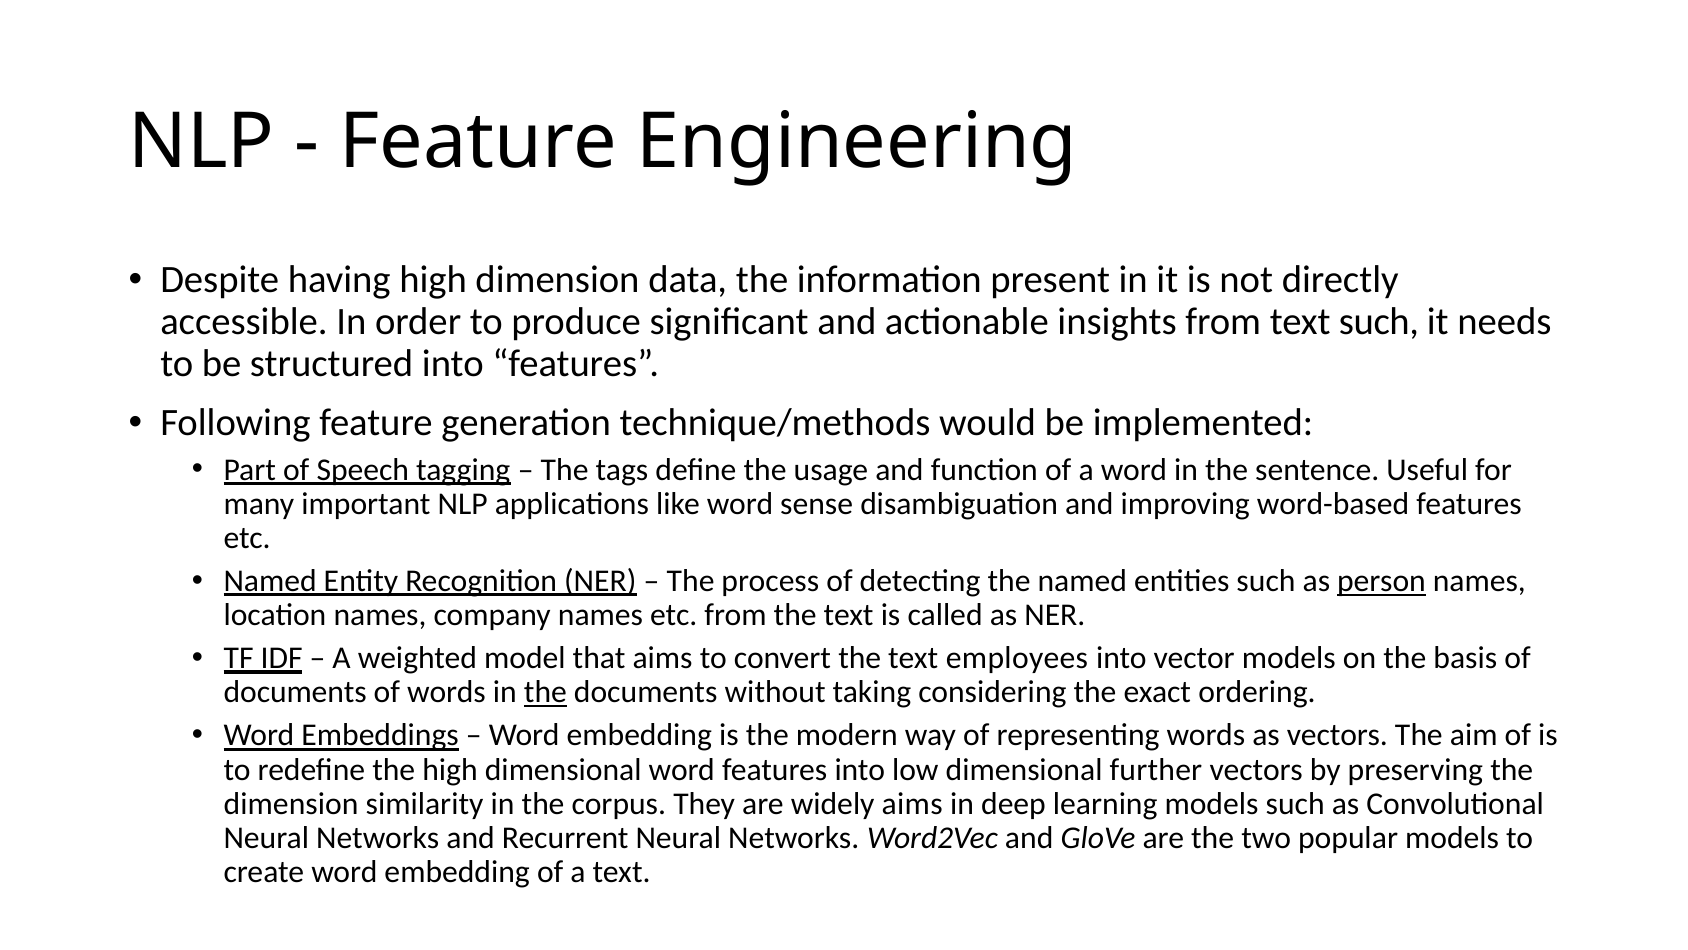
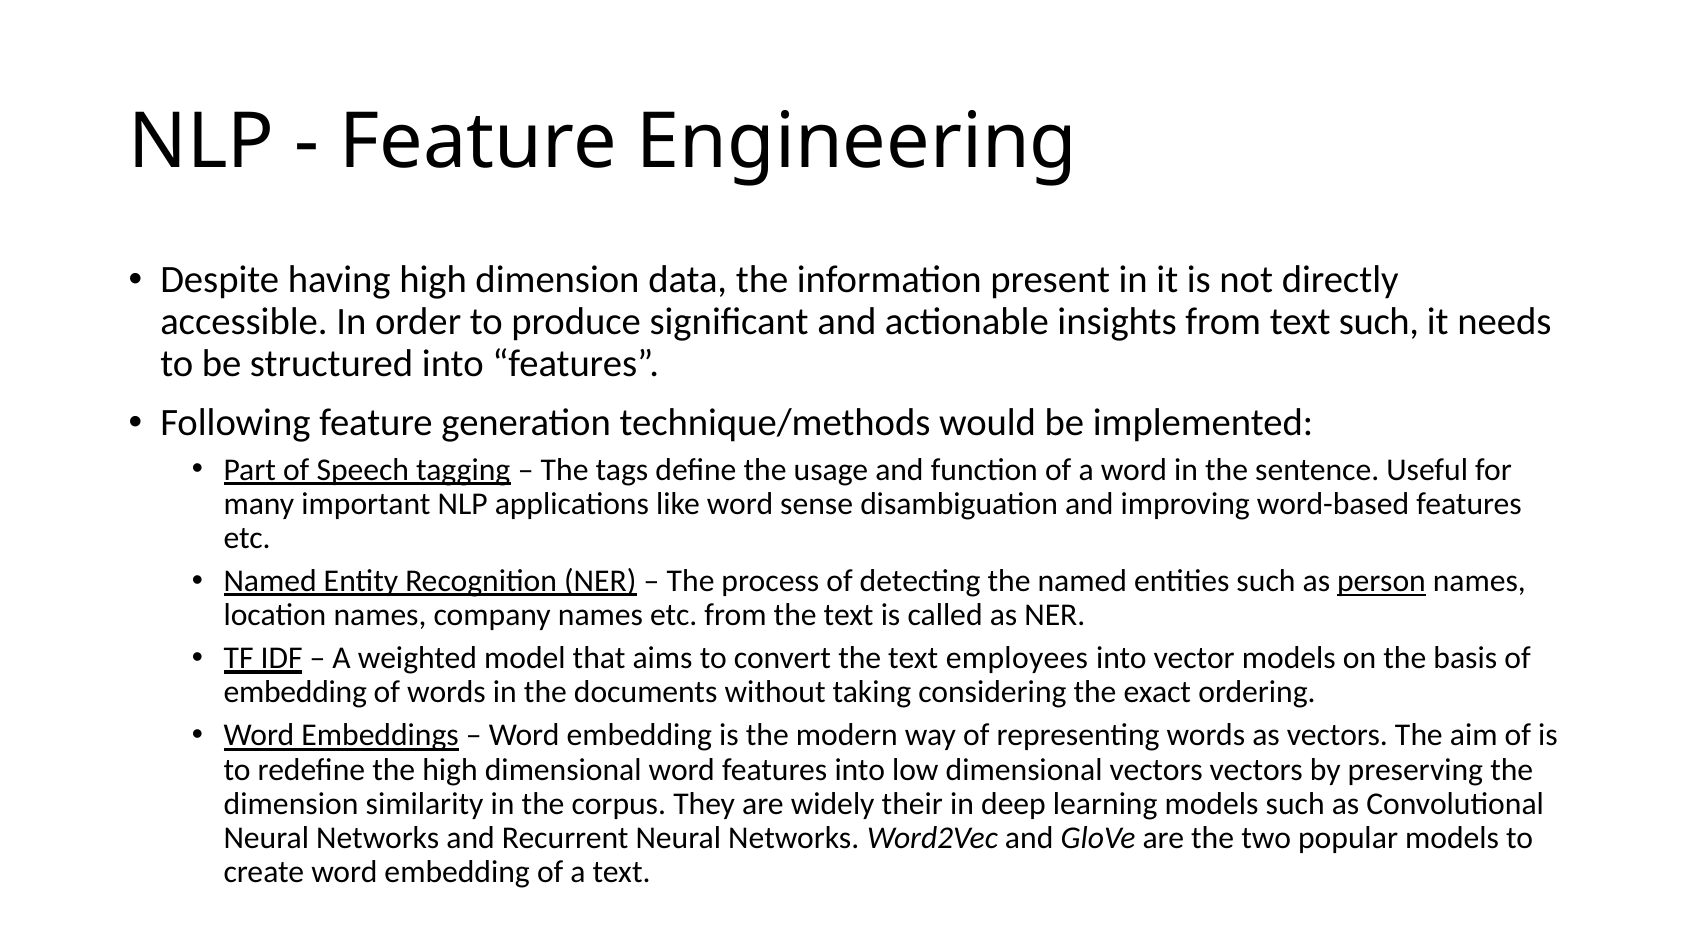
documents: documents -> embedding (295, 692)
the underline: present -> none (545, 692)
dimensional further: further -> vectors (1156, 769)
widely aims: aims -> their (912, 803)
